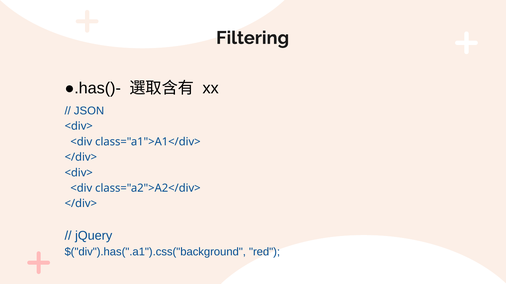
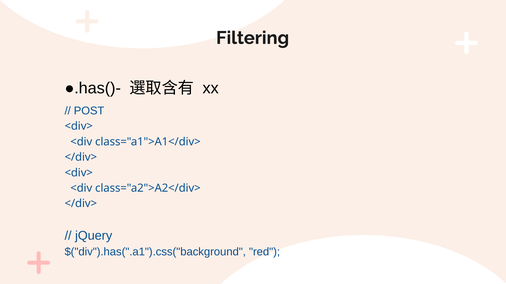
JSON: JSON -> POST (89, 111)
